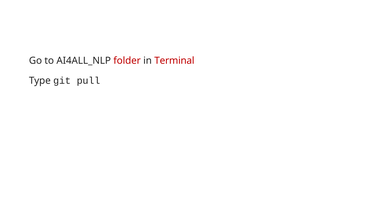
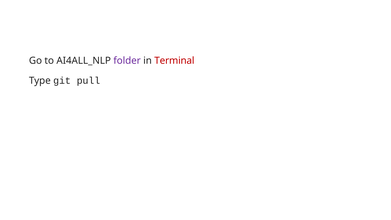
folder colour: red -> purple (127, 61)
